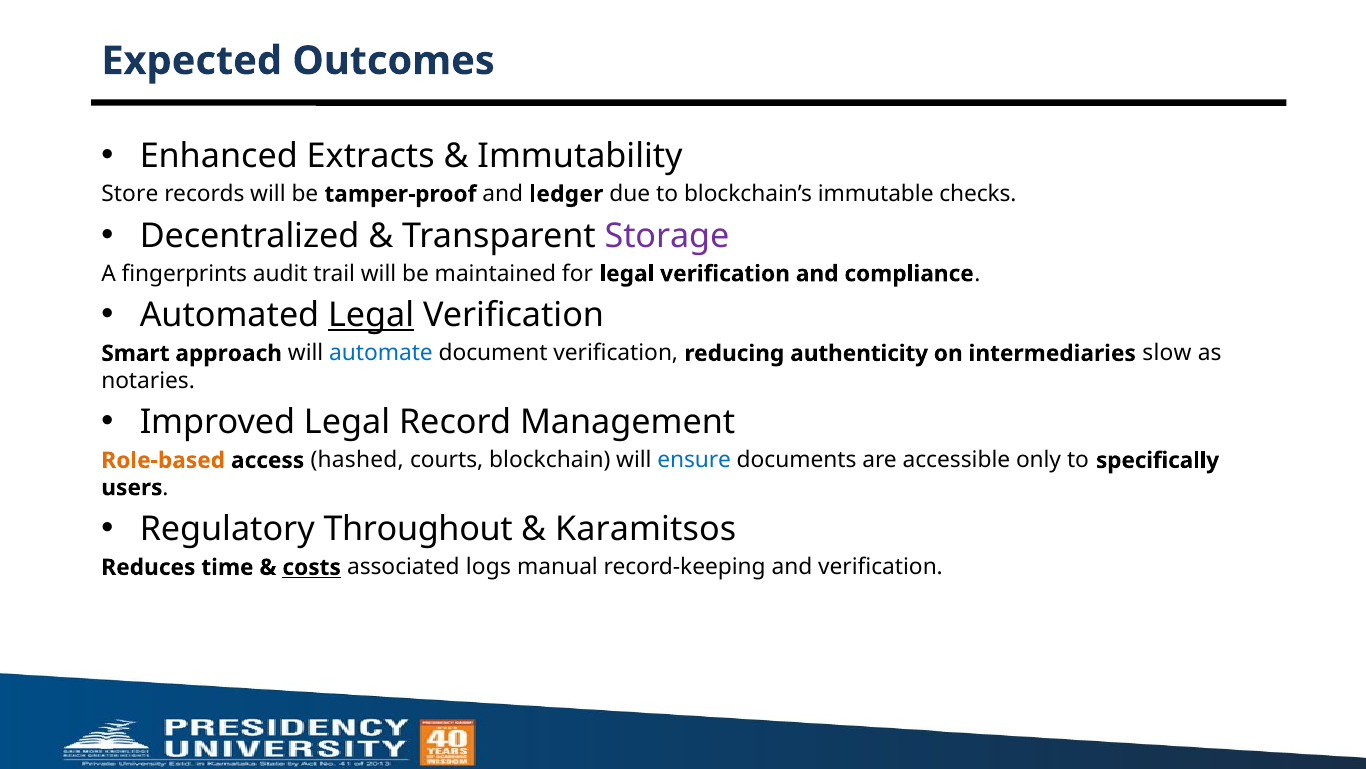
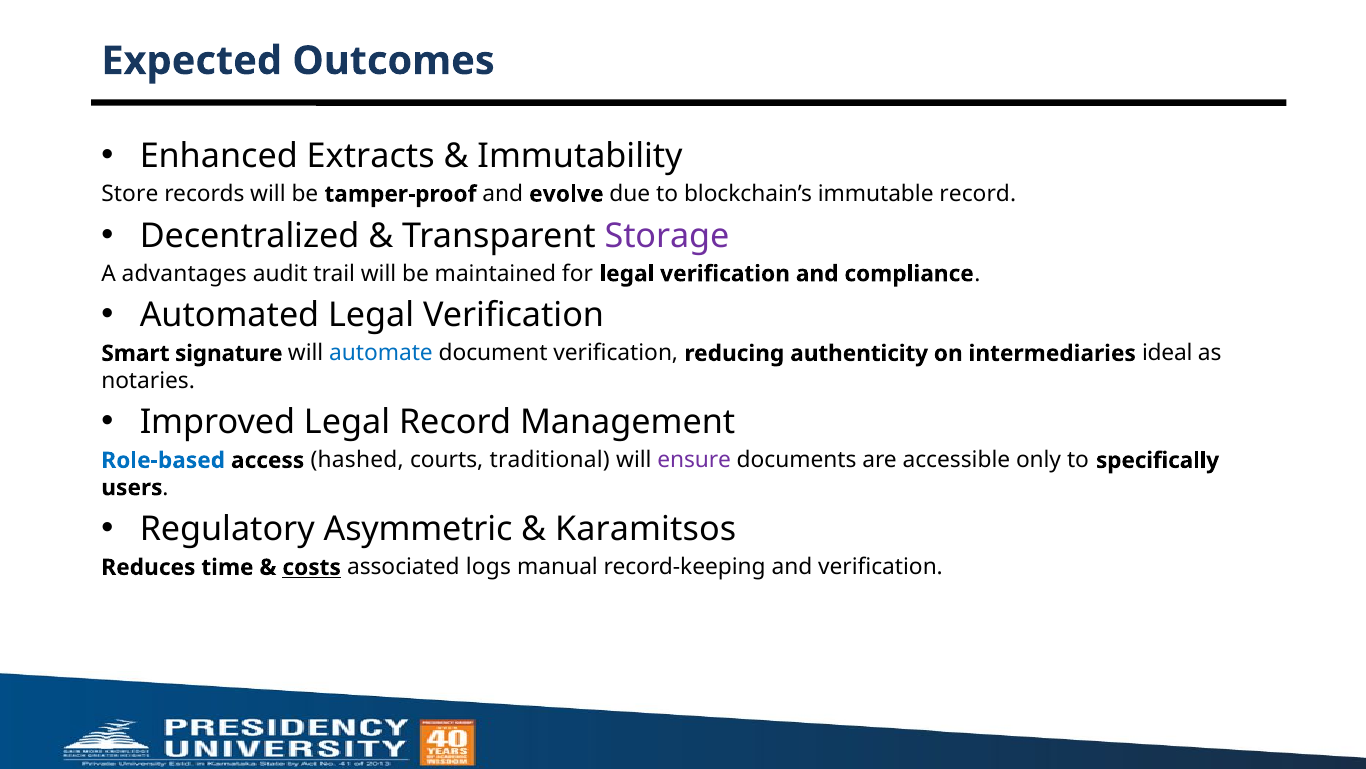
ledger: ledger -> evolve (566, 194)
immutable checks: checks -> record (978, 194)
fingerprints: fingerprints -> advantages (184, 274)
Legal underline: present -> none (371, 315)
approach: approach -> signature (229, 353)
slow: slow -> ideal (1167, 353)
Role-based colour: orange -> blue (163, 460)
blockchain: blockchain -> traditional (550, 460)
ensure colour: blue -> purple (694, 460)
Throughout: Throughout -> Asymmetric (418, 529)
